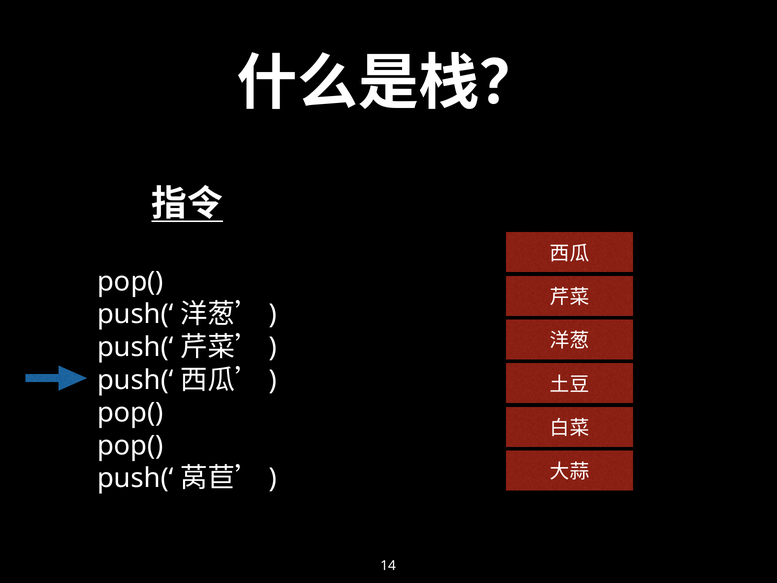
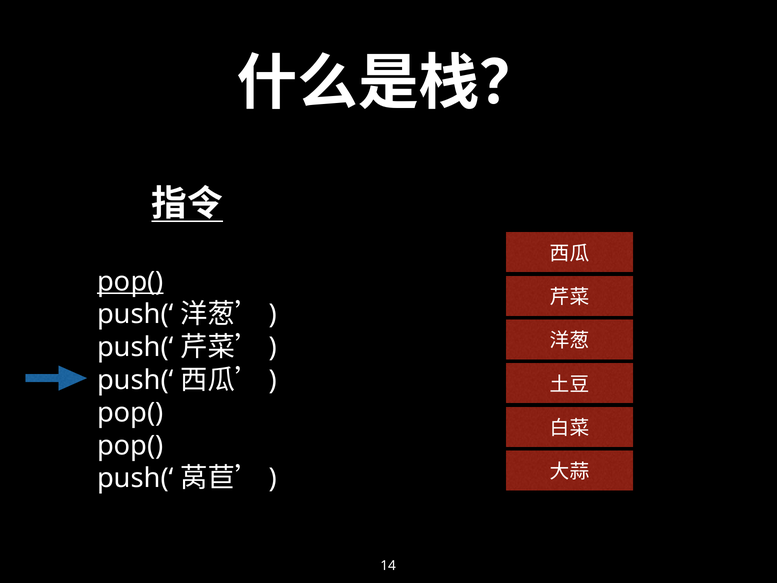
pop( underline: none -> present (130, 282)
